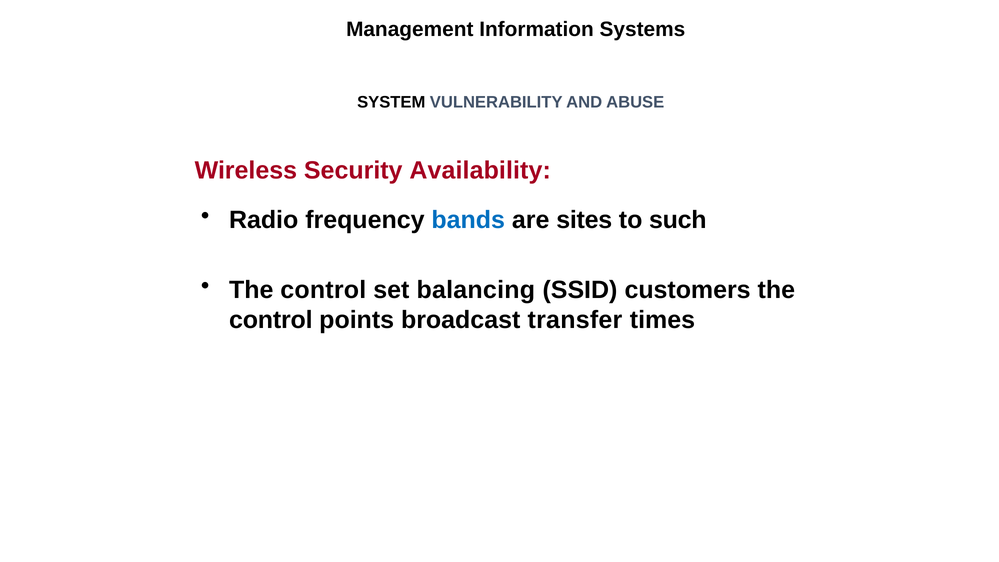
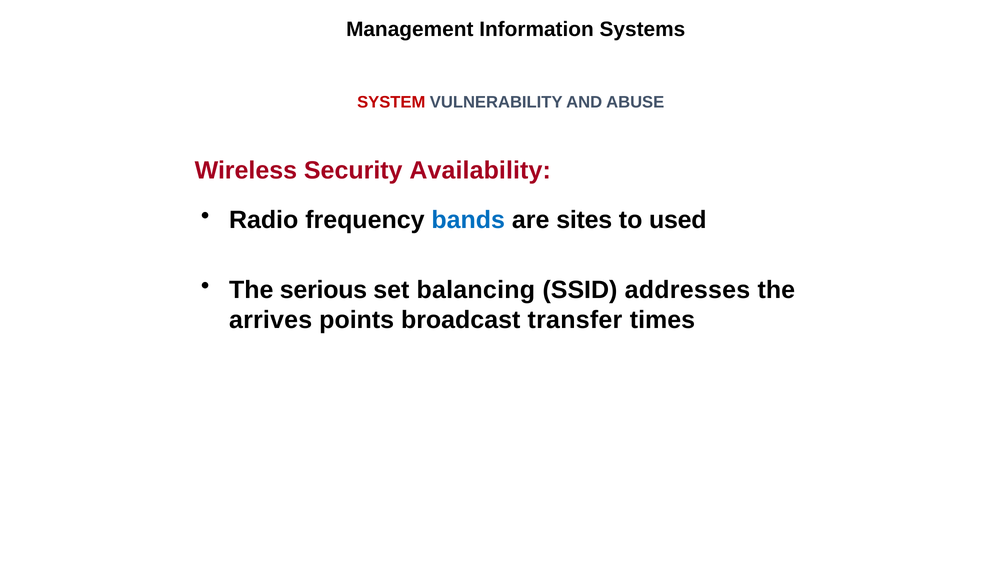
SYSTEM colour: black -> red (391, 102)
such: such -> used (678, 220)
control: control -> serious (323, 290)
customers: customers -> addresses (687, 290)
control: control -> arrives (271, 320)
